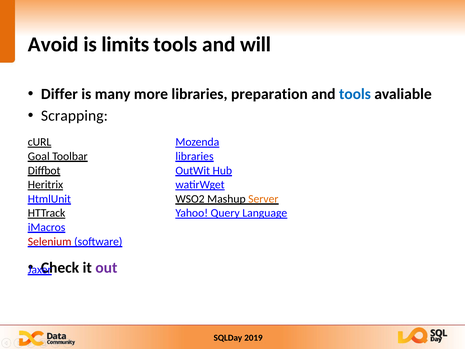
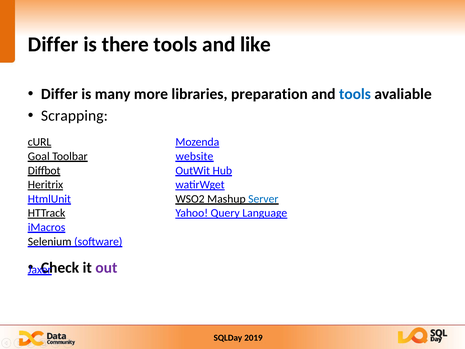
Avoid: Avoid -> Differ (53, 45)
limits: limits -> there (125, 45)
will: will -> like (256, 45)
libraries: libraries -> website (194, 156)
Server colour: orange -> blue (263, 199)
Selenium colour: red -> black (50, 241)
